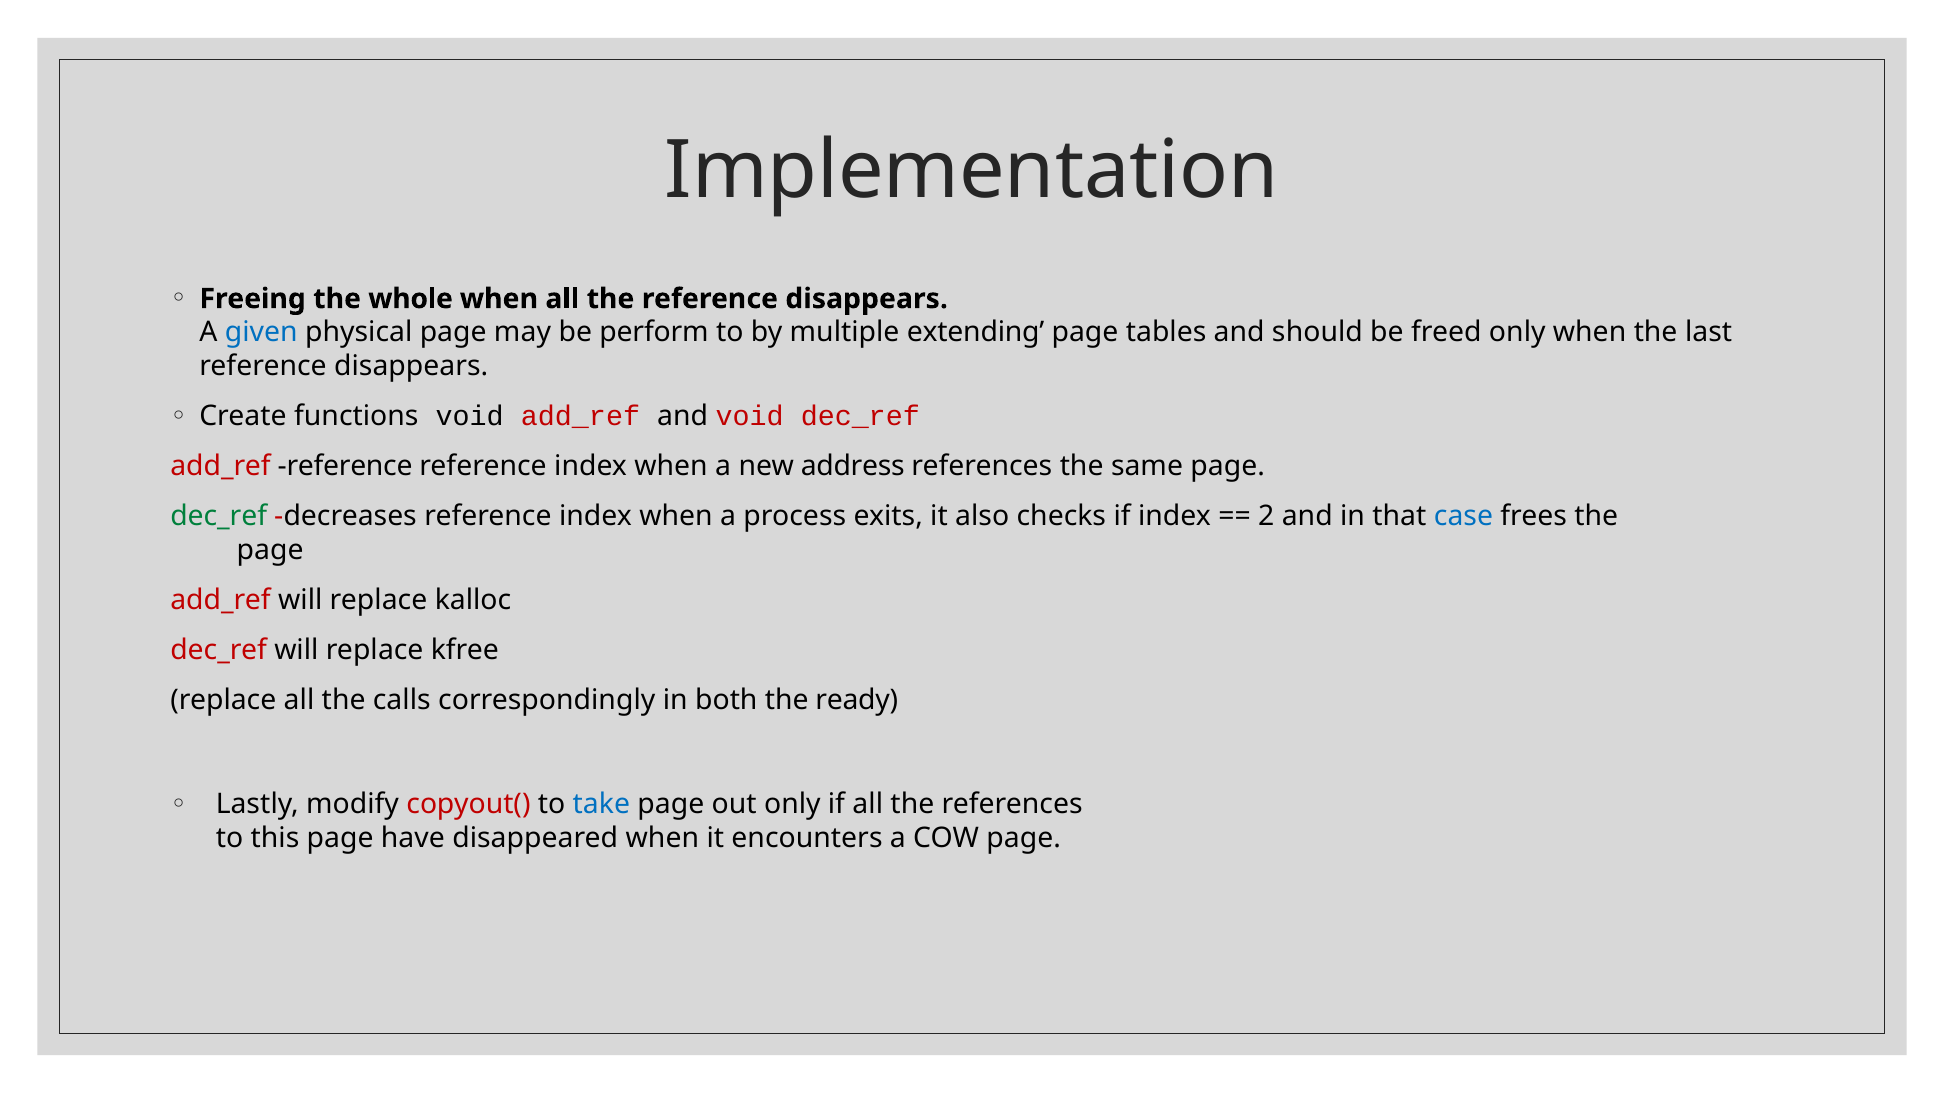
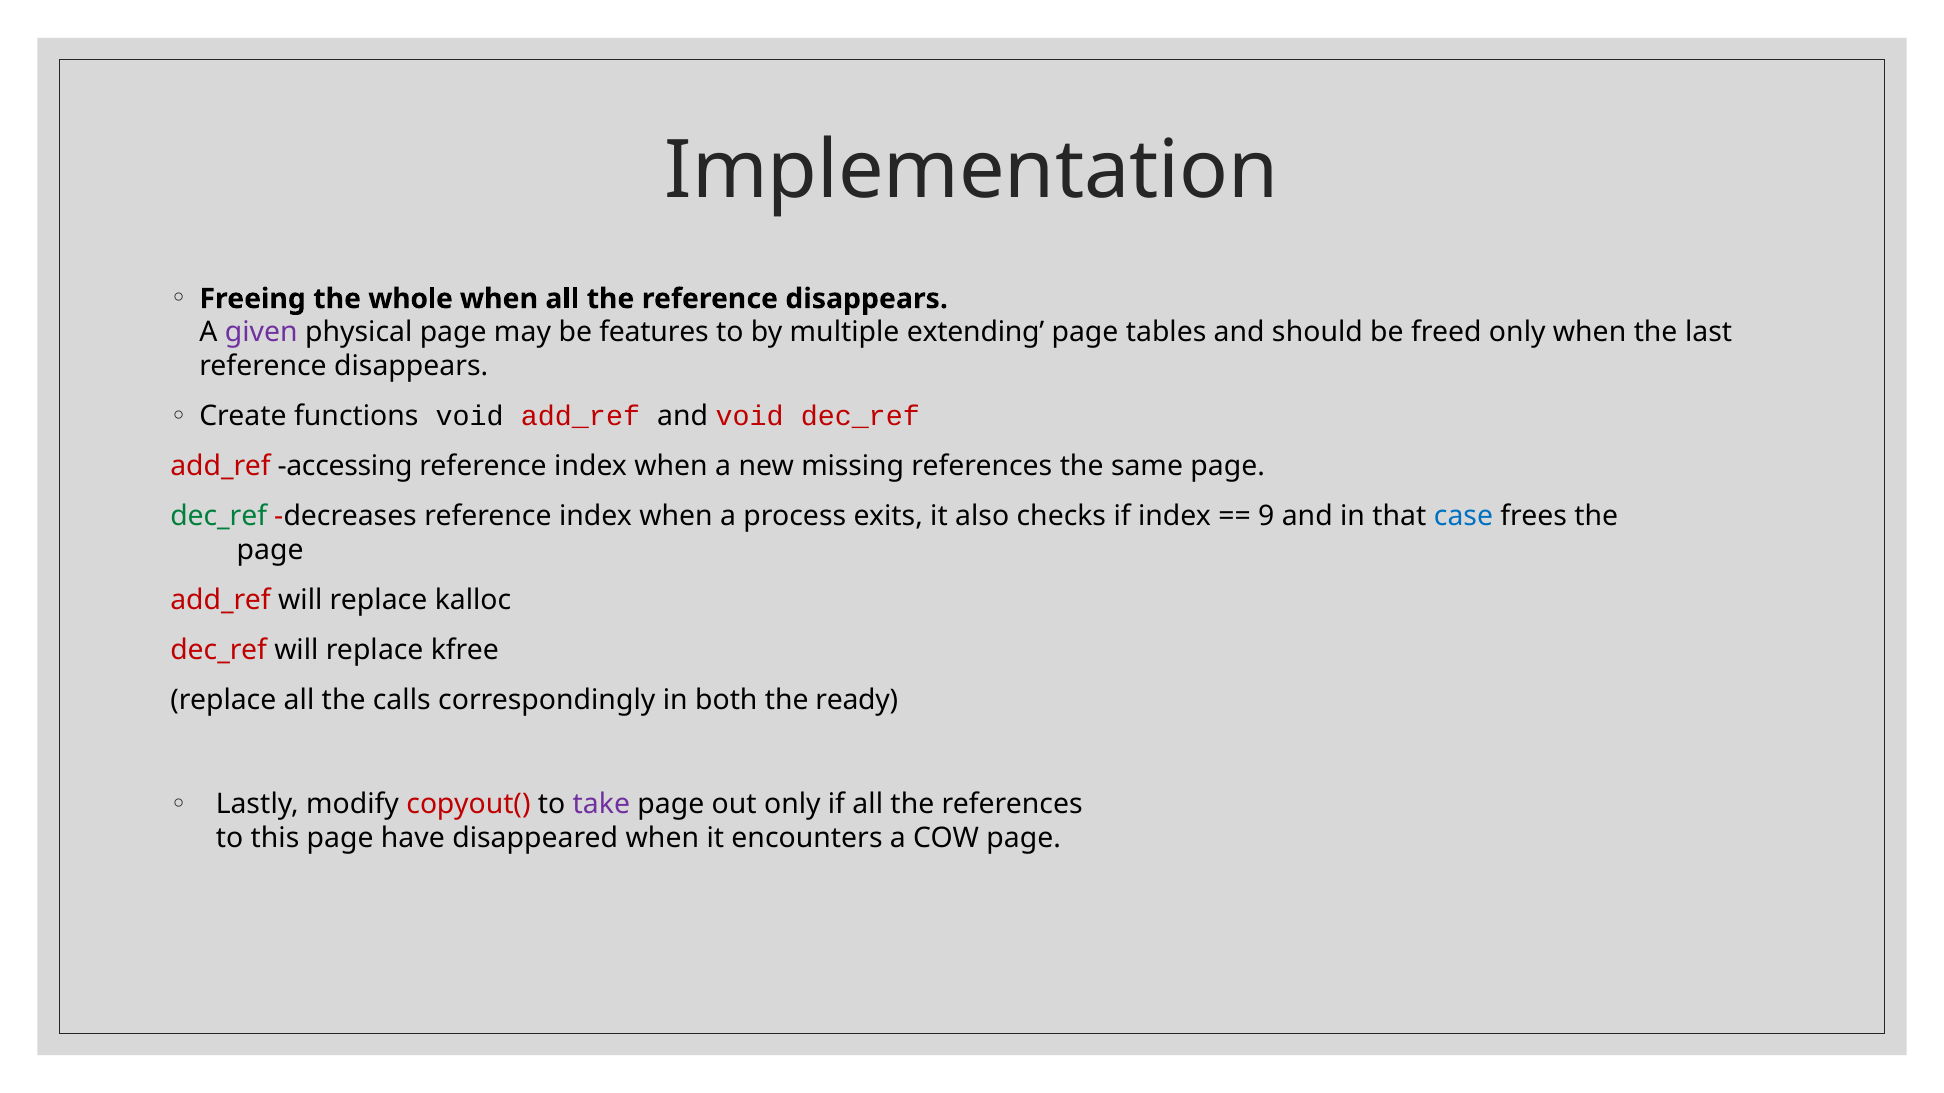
given colour: blue -> purple (261, 333)
perform: perform -> features (654, 333)
add_ref reference: reference -> accessing (345, 467)
address: address -> missing (853, 467)
2: 2 -> 9 (1266, 517)
take colour: blue -> purple (601, 805)
